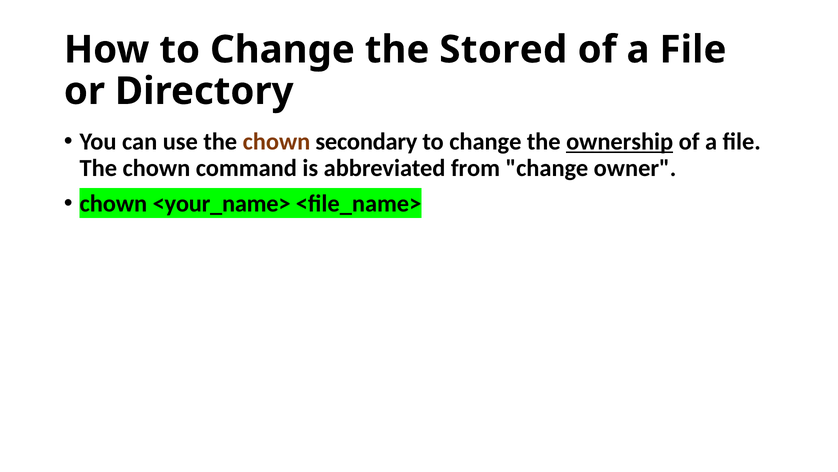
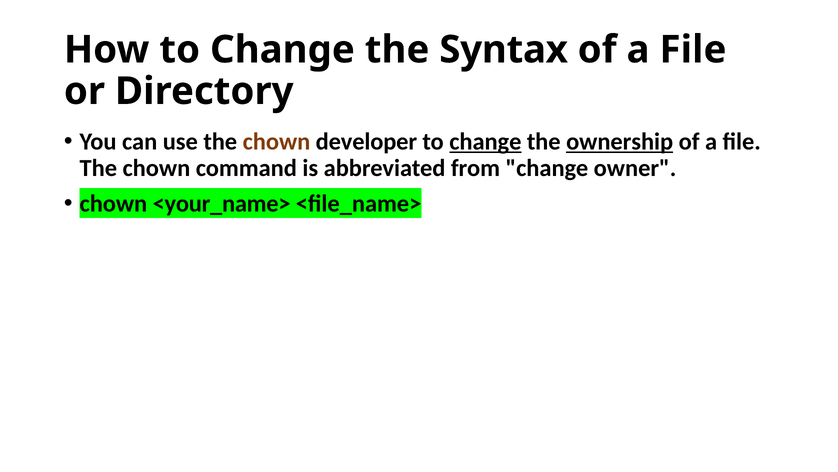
Stored: Stored -> Syntax (504, 50)
secondary: secondary -> developer (366, 142)
change underline: none -> present (485, 142)
